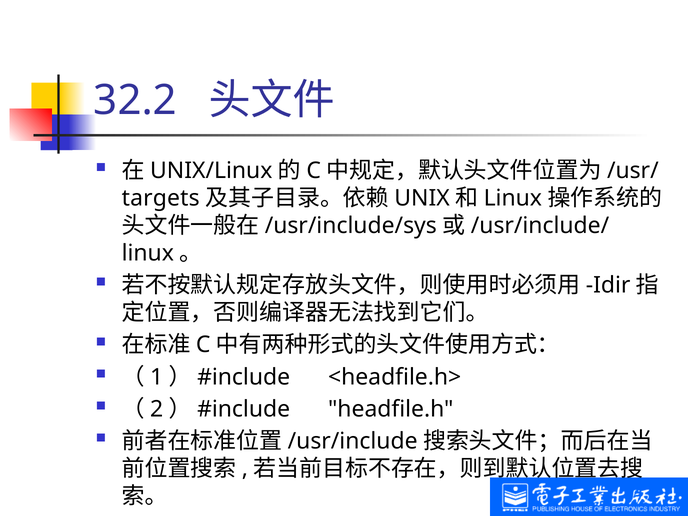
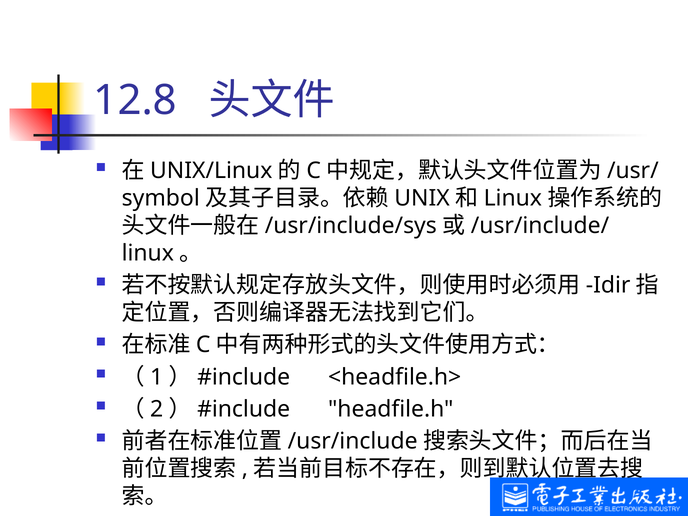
32.2: 32.2 -> 12.8 (135, 100)
targets: targets -> symbol (161, 198)
